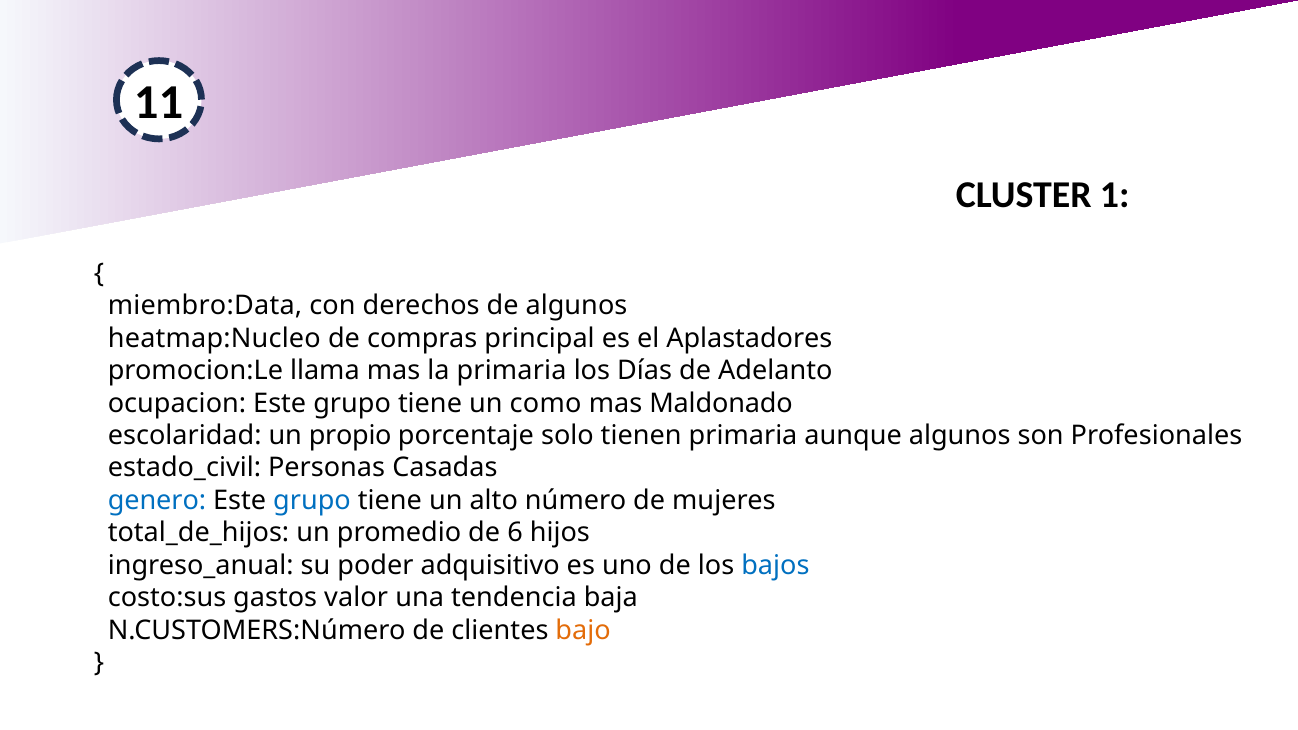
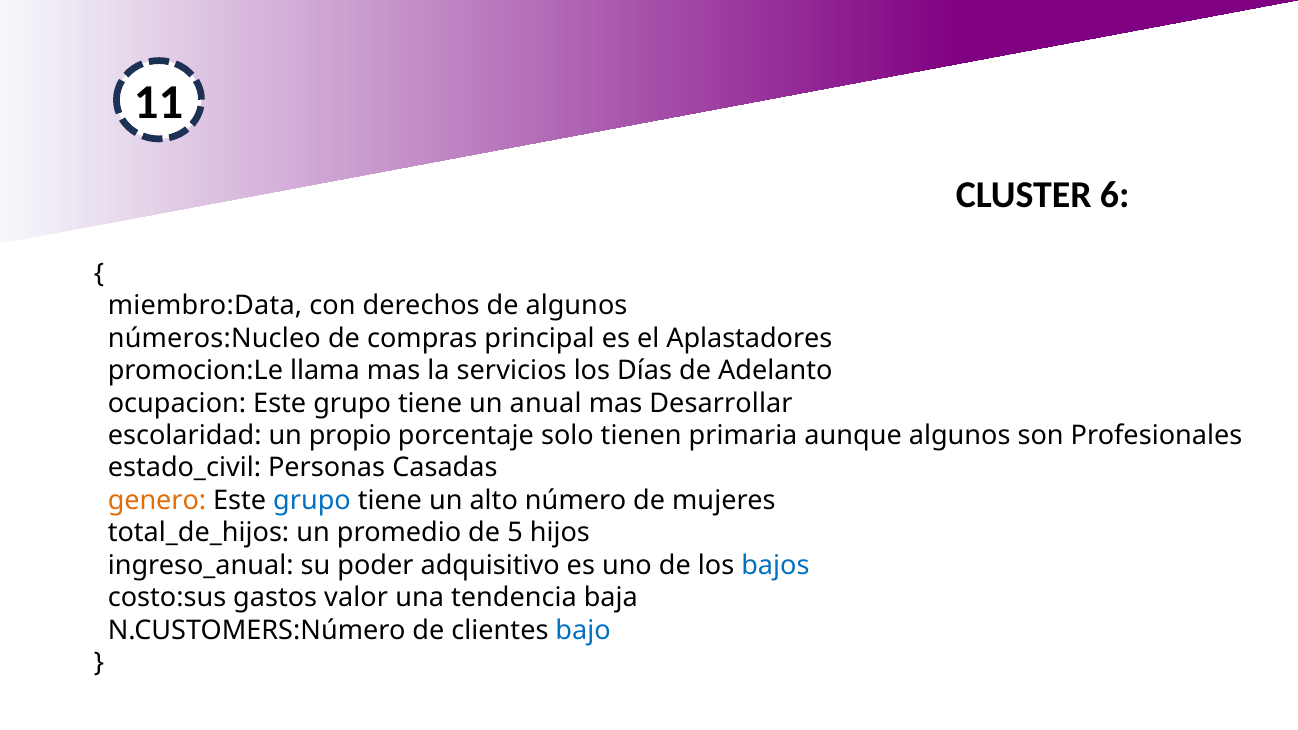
1: 1 -> 6 (1115, 195)
heatmap:Nucleo: heatmap:Nucleo -> números:Nucleo (214, 338)
la primaria: primaria -> servicios (512, 371)
como: como -> anual (546, 403)
Maldonado: Maldonado -> Desarrollar (721, 403)
genero colour: blue -> orange (157, 501)
6: 6 -> 5 (515, 533)
bajo colour: orange -> blue (583, 630)
